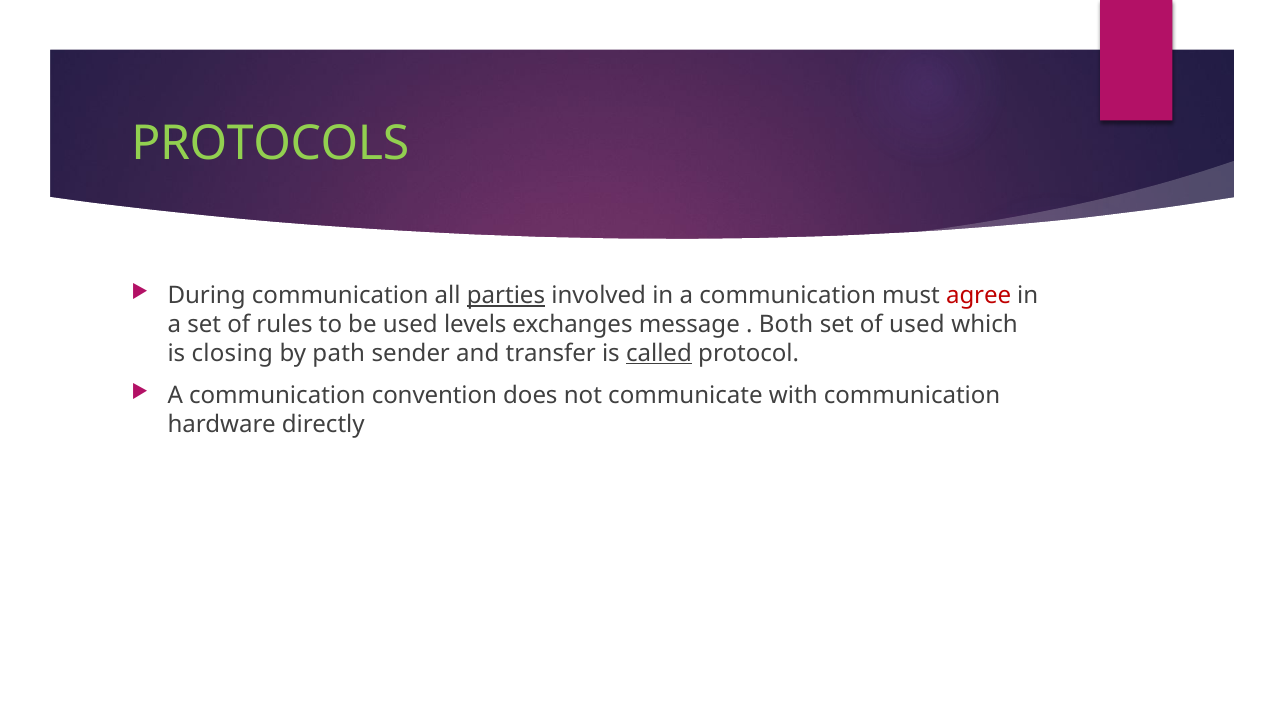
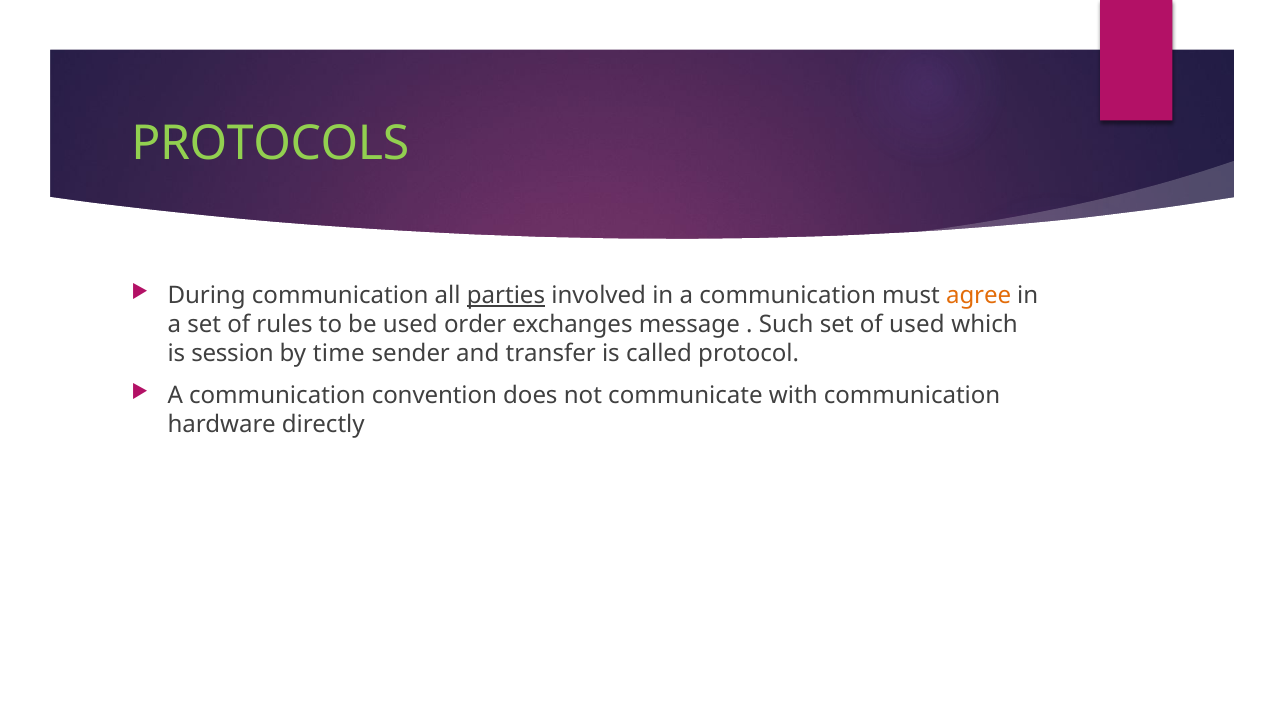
agree colour: red -> orange (979, 295)
levels: levels -> order (475, 324)
Both: Both -> Such (786, 324)
closing: closing -> session (233, 353)
path: path -> time (339, 353)
called underline: present -> none (659, 353)
